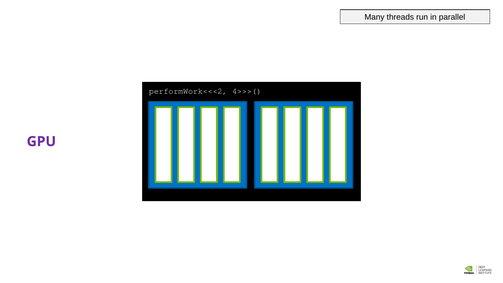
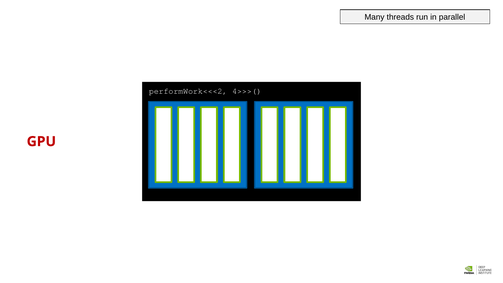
GPU colour: purple -> red (41, 141)
